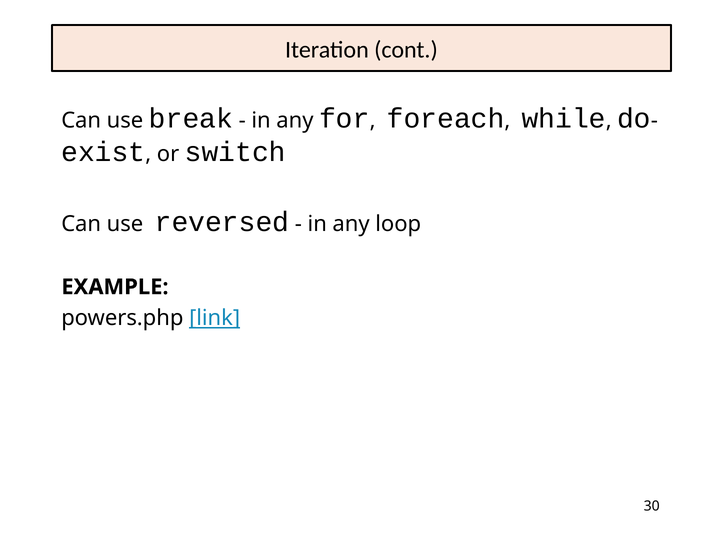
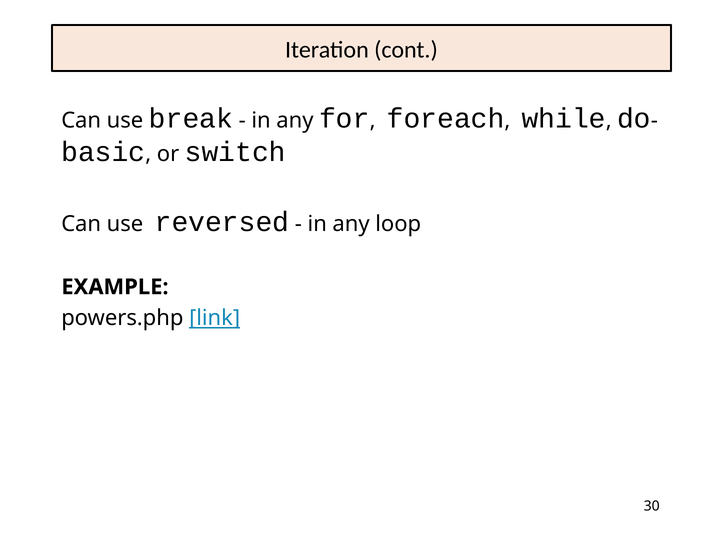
exist: exist -> basic (103, 152)
